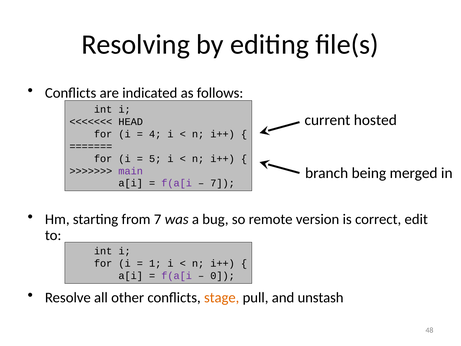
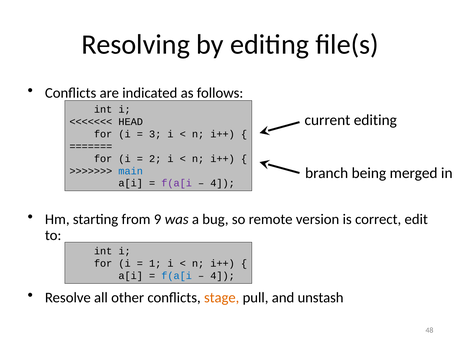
current hosted: hosted -> editing (375, 120)
4: 4 -> 3 (155, 134)
5: 5 -> 2 (155, 159)
main colour: purple -> blue (131, 171)
7: 7 -> 4 (223, 183)
from 7: 7 -> 9 (158, 219)
f(a[i colour: purple -> blue (177, 276)
0: 0 -> 4 (223, 276)
